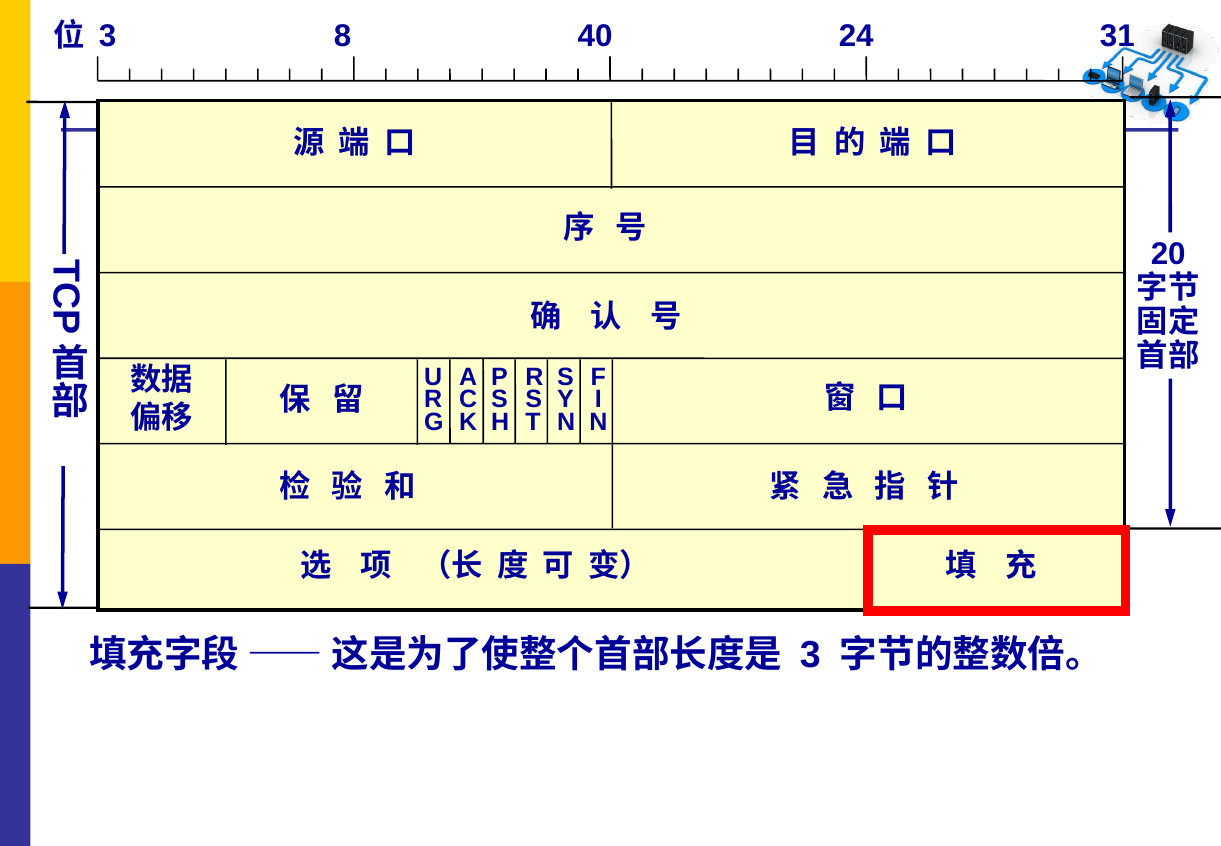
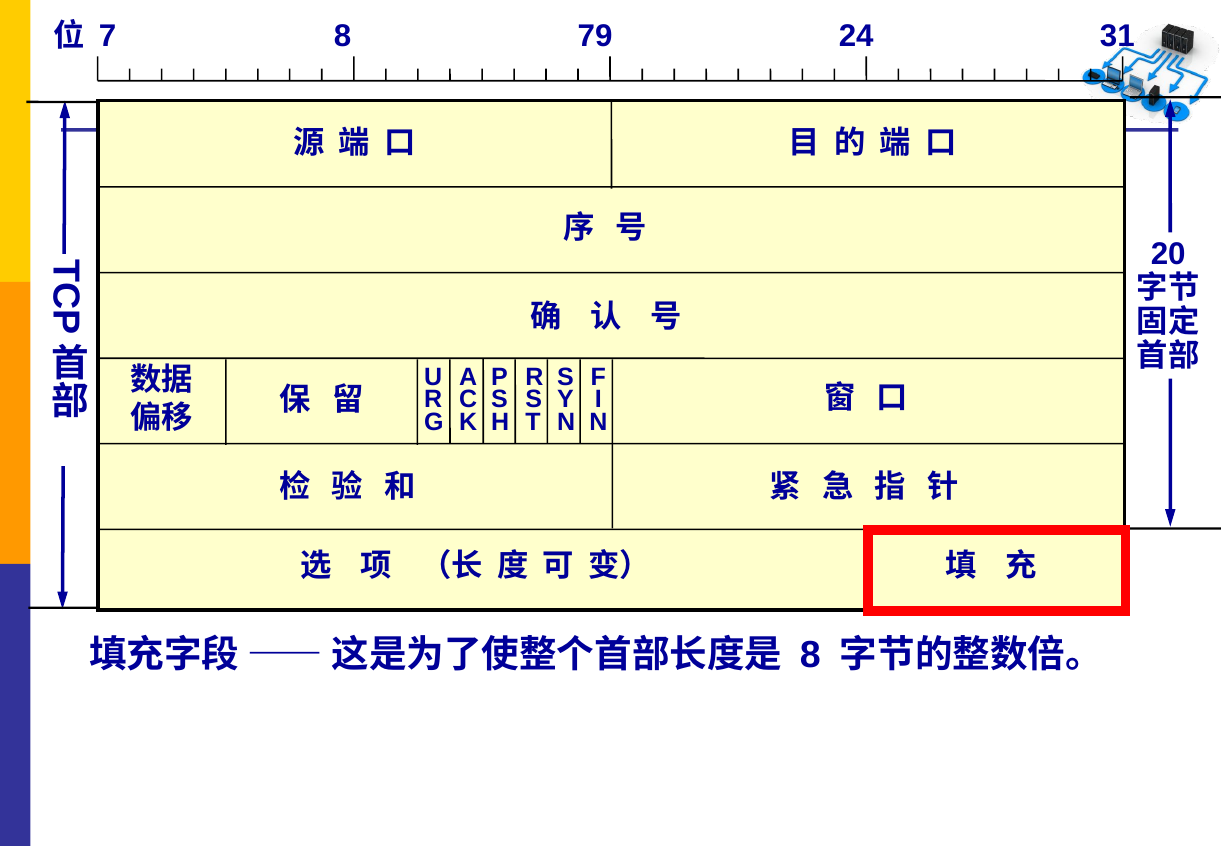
3: 3 -> 7 (108, 36)
40: 40 -> 79 (595, 36)
3: 3 -> 8 (810, 654)
